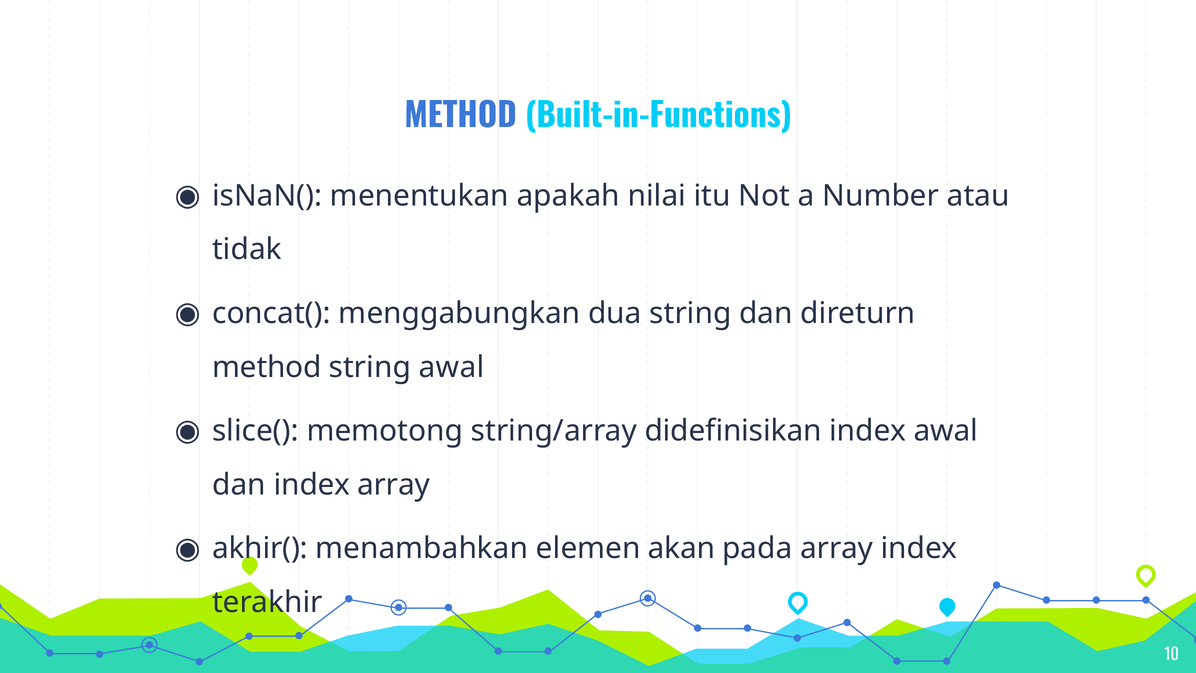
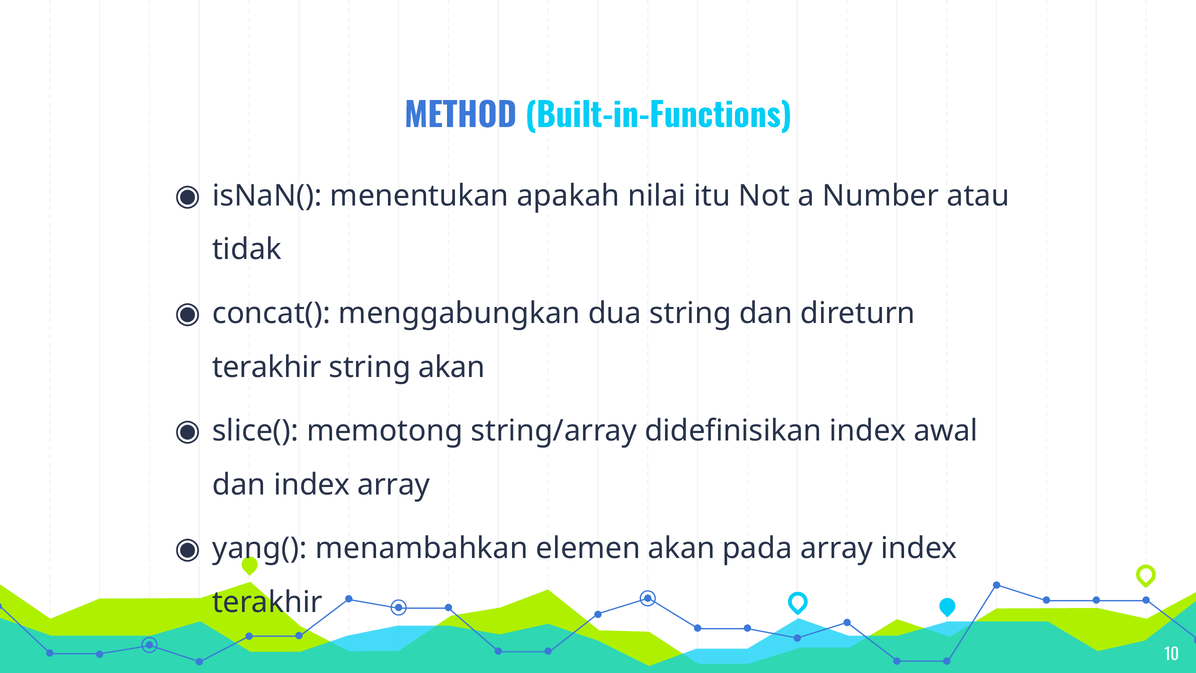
method: method -> terakhir (267, 367)
string awal: awal -> akan (452, 367)
akhir(: akhir( -> yang( (260, 548)
